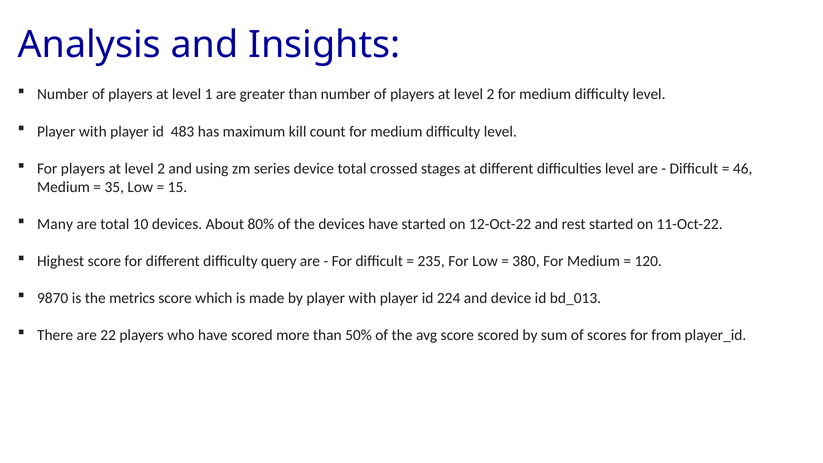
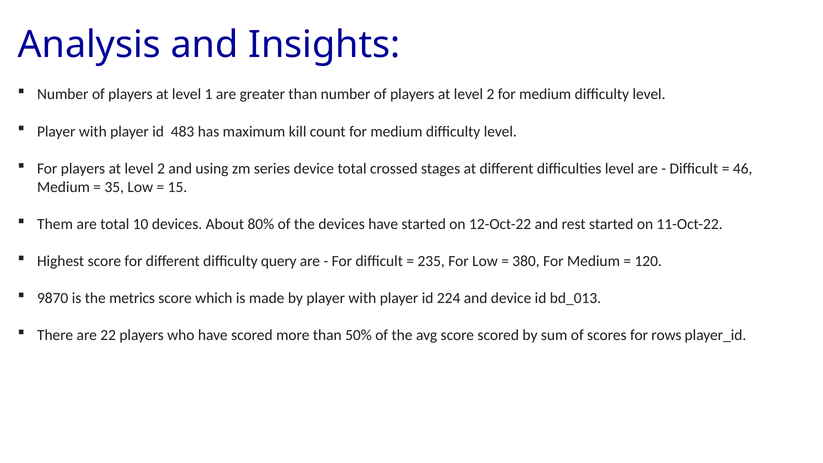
Many: Many -> Them (55, 224)
from: from -> rows (666, 335)
